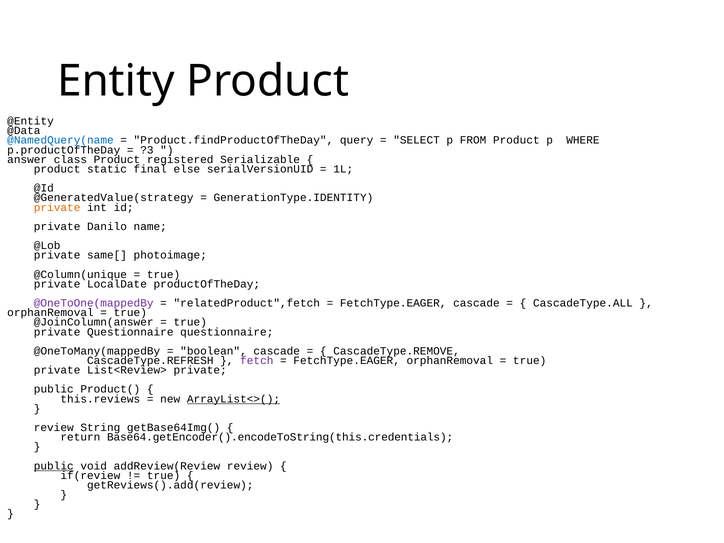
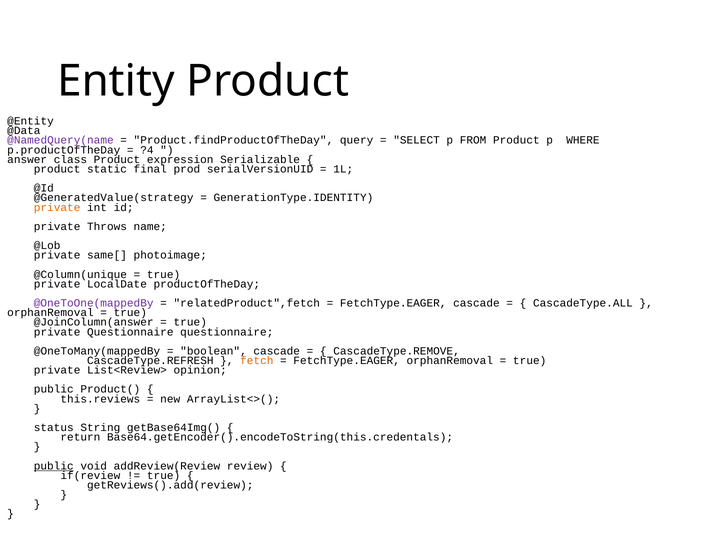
@NamedQuery(name colour: blue -> purple (60, 140)
?3: ?3 -> ?4 (147, 150)
registered: registered -> expression (180, 159)
else: else -> prod (187, 169)
Danilo: Danilo -> Throws (107, 227)
fetch colour: purple -> orange (257, 361)
List<Review> private: private -> opinion (200, 370)
ArrayList<>( underline: present -> none (233, 399)
review: review -> status (54, 428)
Base64.getEncoder().encodeToString(this.credentials: Base64.getEncoder().encodeToString(this.credentials -> Base64.getEncoder().encodeToString(this.credentals (280, 437)
